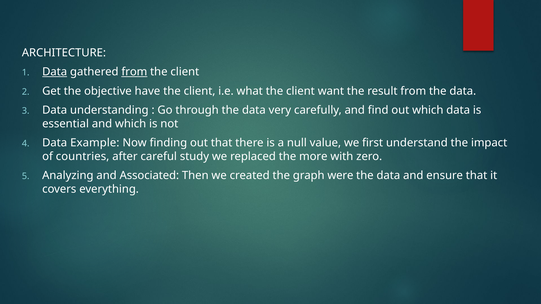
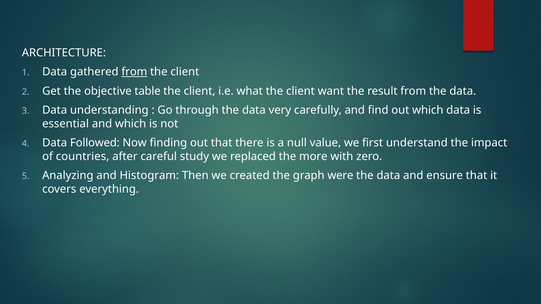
Data underline: present -> none (55, 72)
have: have -> table (148, 91)
Example: Example -> Followed (95, 143)
Associated: Associated -> Histogram (149, 176)
